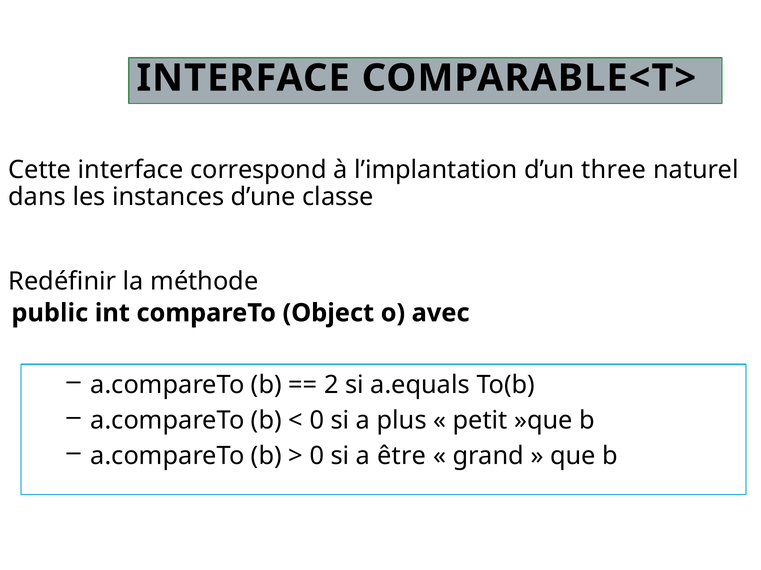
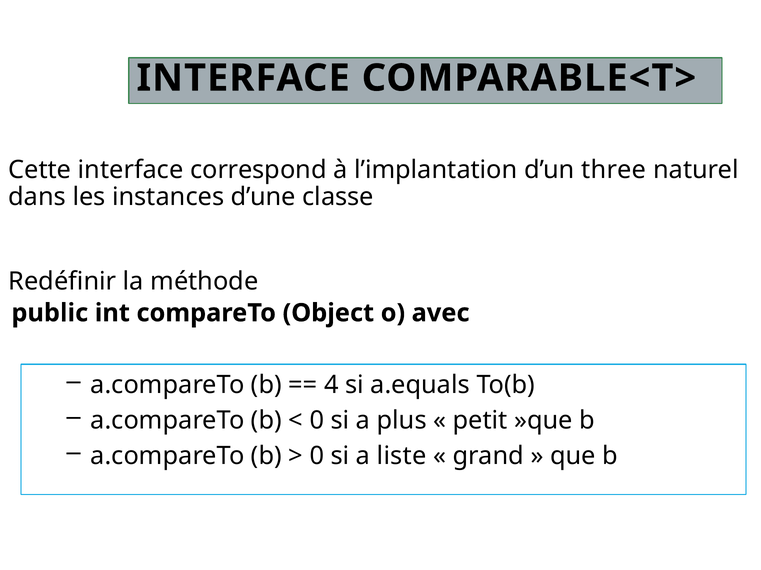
2: 2 -> 4 (331, 385)
être: être -> liste (402, 456)
